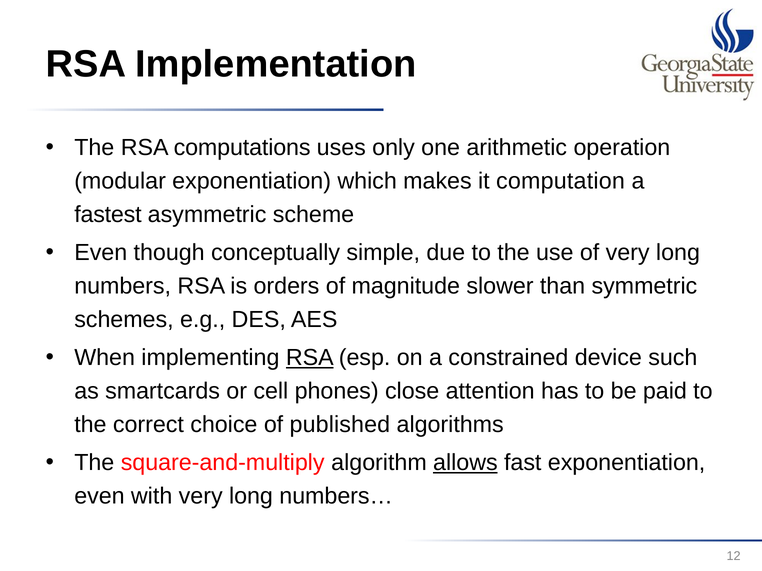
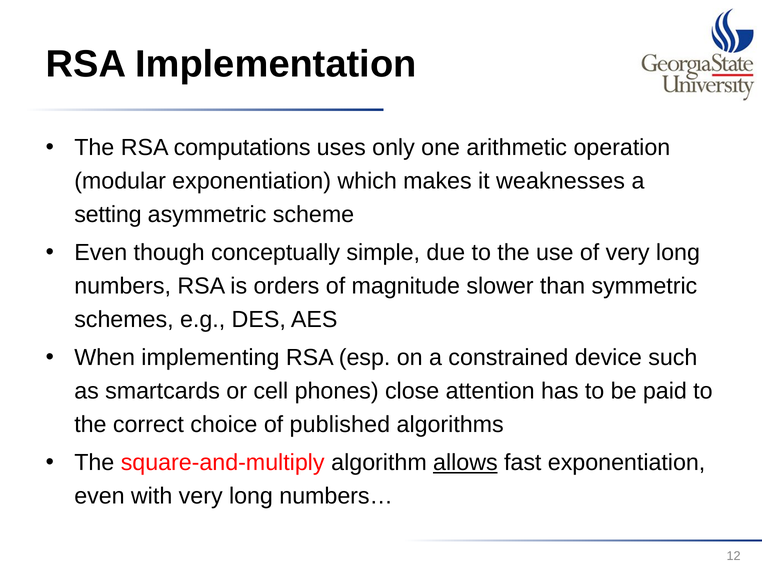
computation: computation -> weaknesses (561, 181)
fastest: fastest -> setting (108, 215)
RSA underline: present -> none (310, 358)
